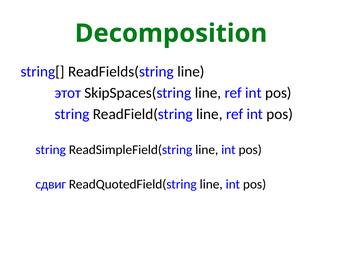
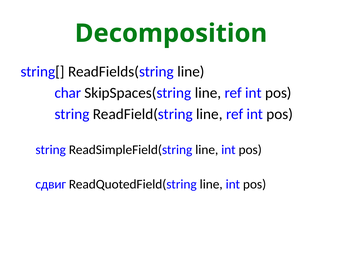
этот: этот -> char (68, 93)
